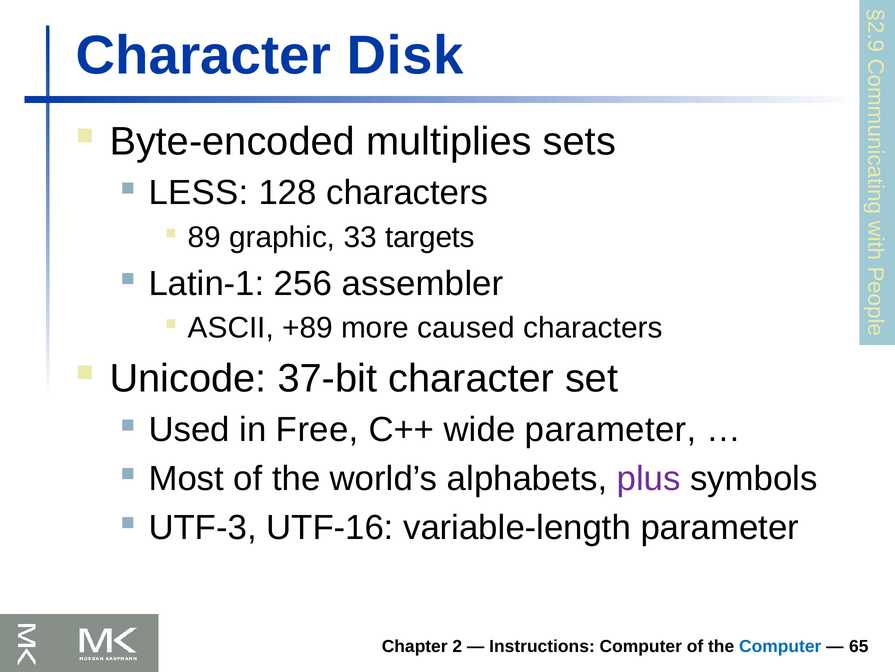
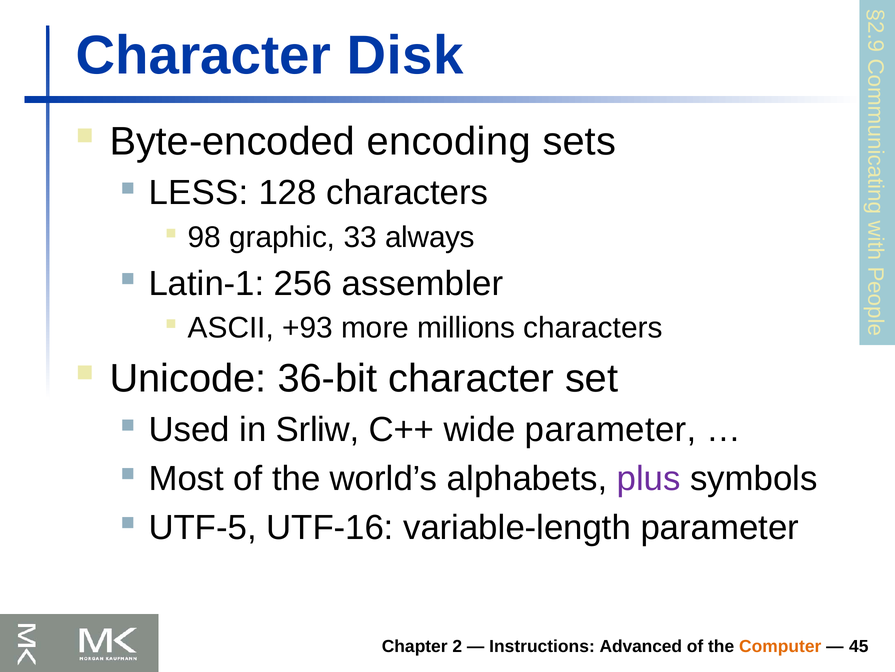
multiplies: multiplies -> encoding (449, 141)
89: 89 -> 98 (204, 237)
targets: targets -> always (430, 237)
+89: +89 -> +93 (307, 328)
caused: caused -> millions (466, 328)
37-bit: 37-bit -> 36-bit (327, 378)
Free: Free -> Srliw (318, 429)
UTF-3: UTF-3 -> UTF-5 (203, 527)
Instructions Computer: Computer -> Advanced (641, 646)
Computer colour: blue -> orange (780, 646)
65: 65 -> 45 (859, 646)
